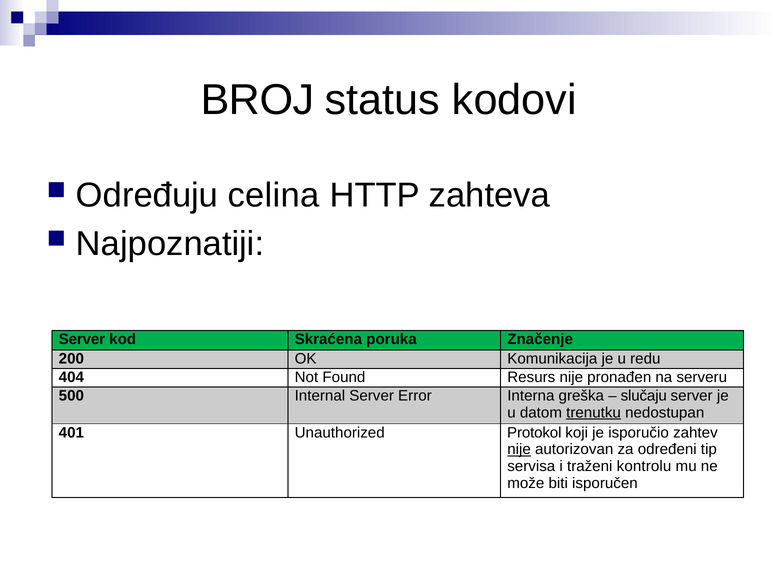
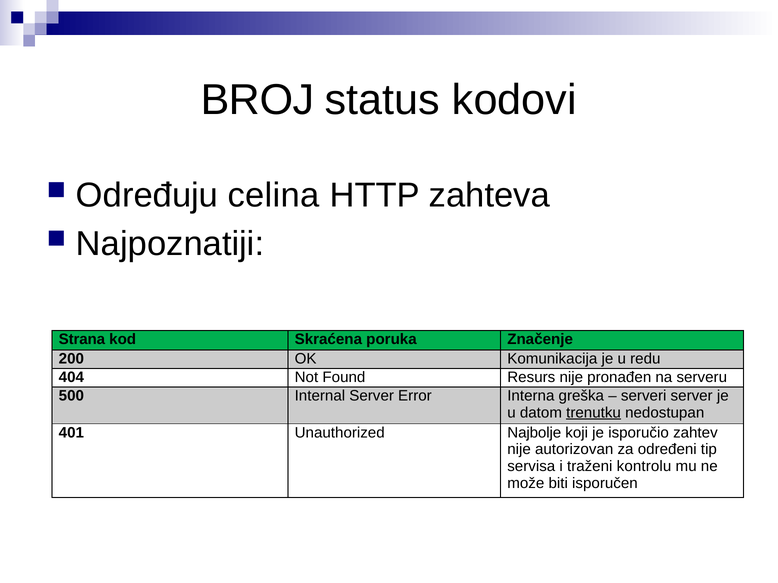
Server: Server -> Strana (82, 339)
slučaju: slučaju -> serveri (644, 396)
Protokol: Protokol -> Najbolje (534, 433)
nije underline: present -> none (519, 450)
